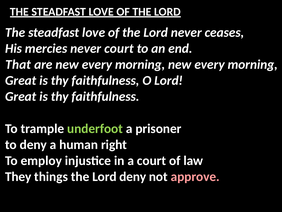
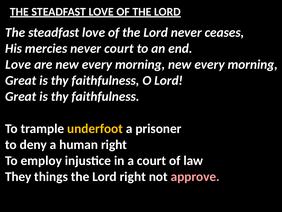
That: That -> Love (18, 64)
underfoot colour: light green -> yellow (95, 128)
Lord deny: deny -> right (133, 176)
